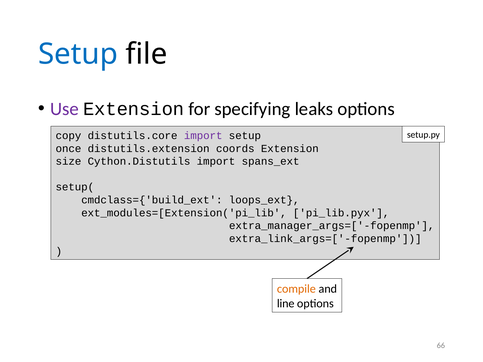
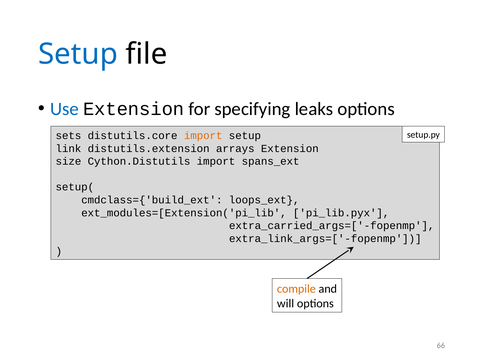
Use colour: purple -> blue (64, 109)
copy: copy -> sets (68, 136)
import colour: purple -> orange (203, 136)
once: once -> link (68, 149)
coords: coords -> arrays (235, 149)
extra_manager_args=['-fopenmp: extra_manager_args=['-fopenmp -> extra_carried_args=['-fopenmp (332, 226)
line: line -> will (286, 304)
